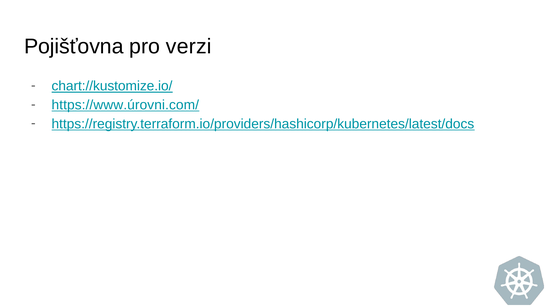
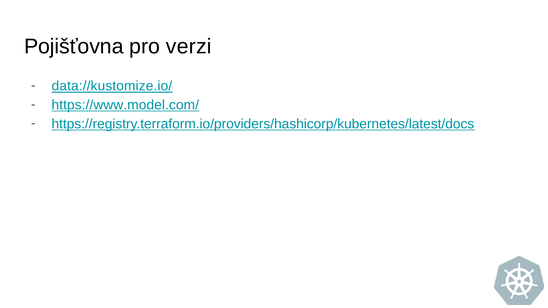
chart://kustomize.io/: chart://kustomize.io/ -> data://kustomize.io/ (112, 86)
https://www.úrovni.com/: https://www.úrovni.com/ -> https://www.model.com/ (125, 105)
